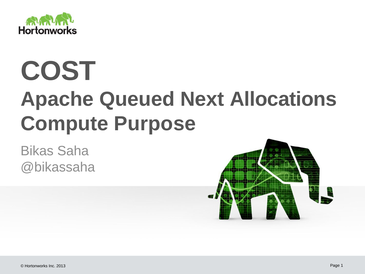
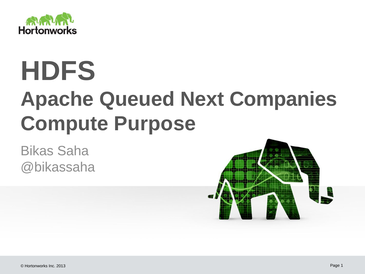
COST: COST -> HDFS (58, 71)
Allocations: Allocations -> Companies (283, 99)
